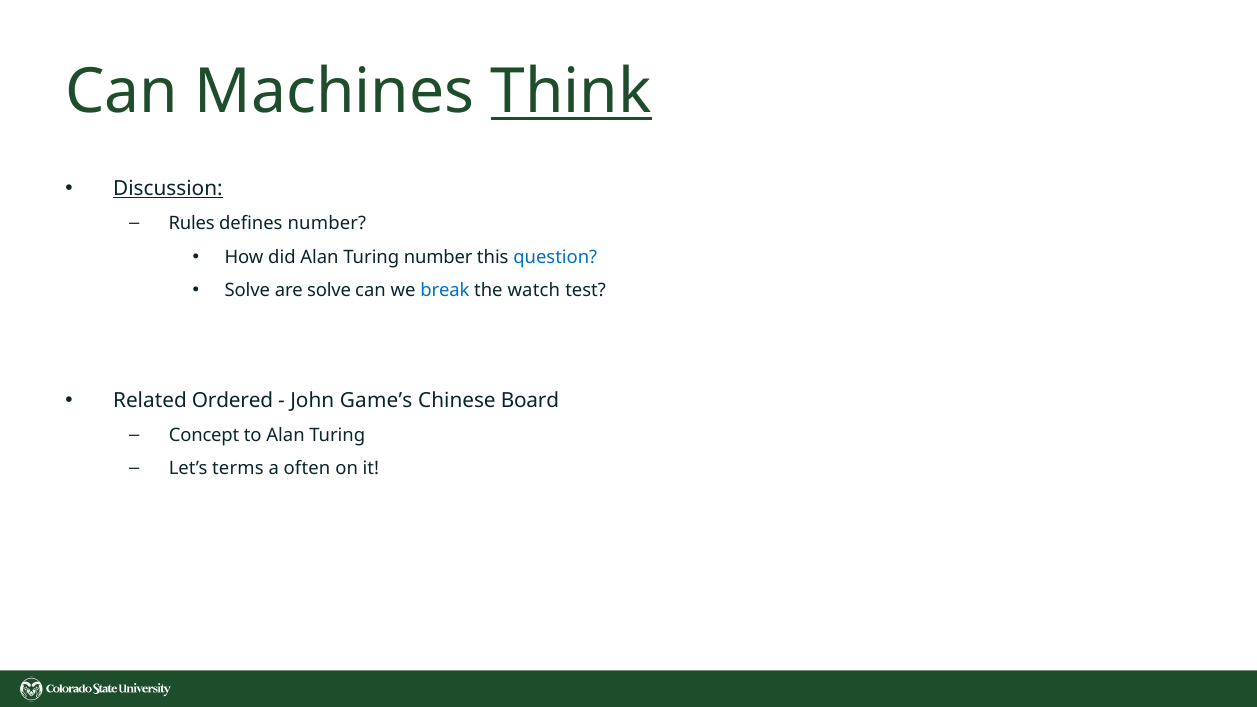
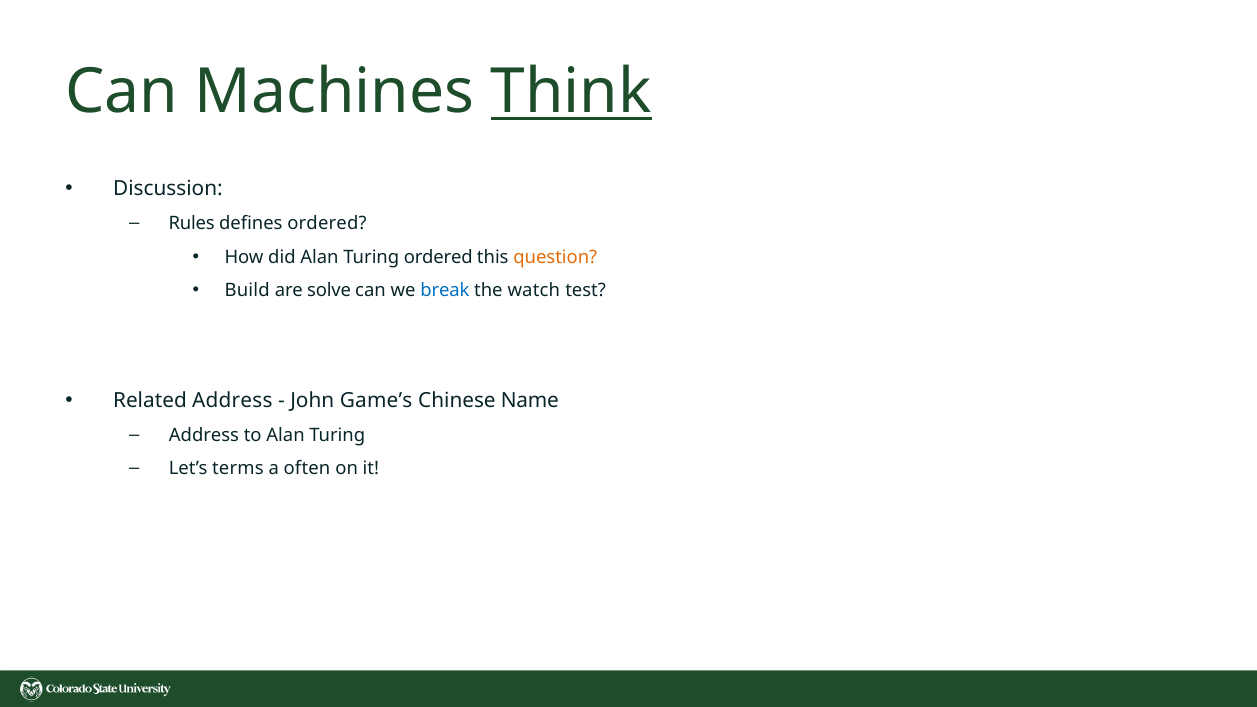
Discussion underline: present -> none (168, 189)
defines number: number -> ordered (327, 224)
Turing number: number -> ordered (438, 257)
question colour: blue -> orange (555, 257)
Solve: Solve -> Build (247, 291)
Related Ordered: Ordered -> Address (232, 400)
Board: Board -> Name (530, 400)
Concept: Concept -> Address (204, 435)
